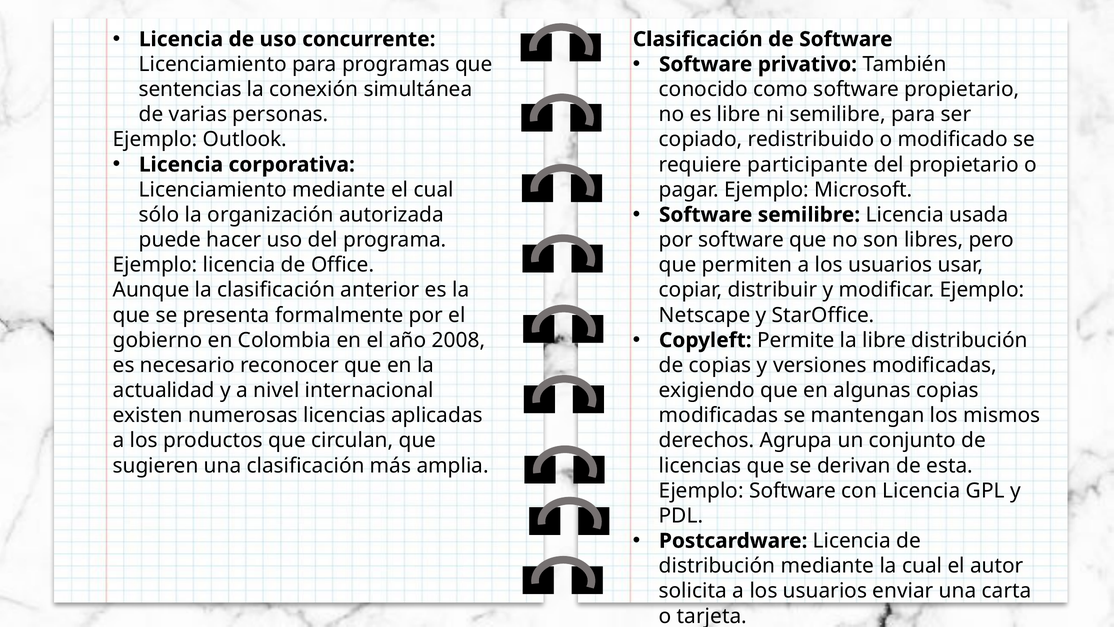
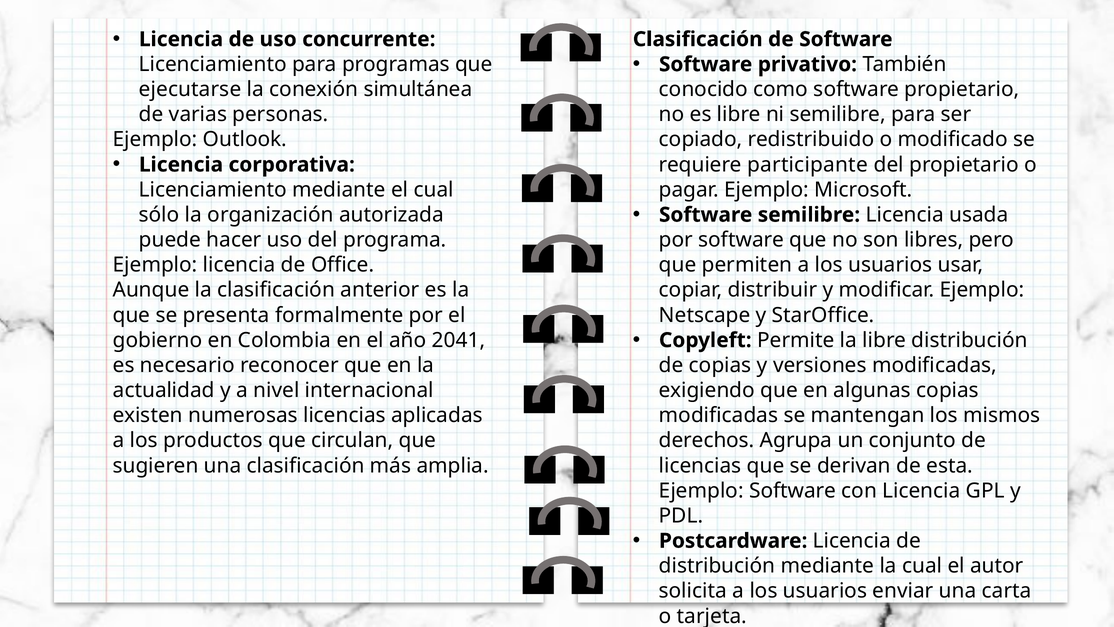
sentencias: sentencias -> ejecutarse (190, 89)
2008: 2008 -> 2041 (459, 340)
